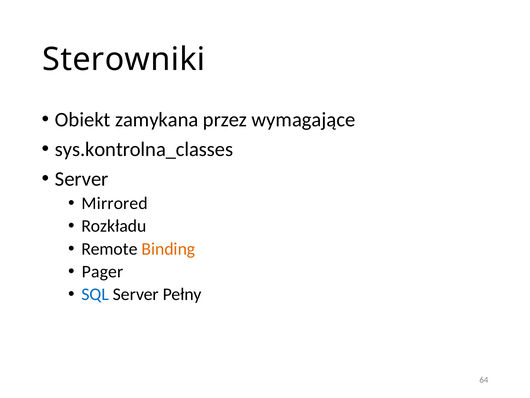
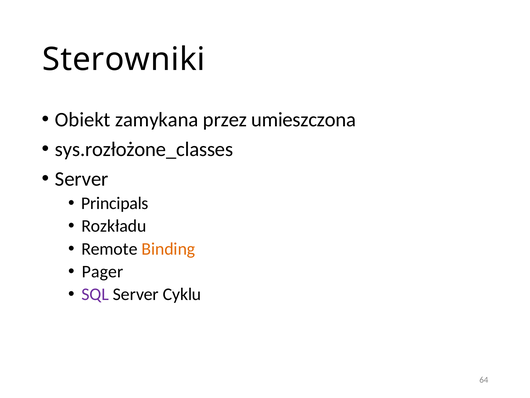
wymagające: wymagające -> umieszczona (304, 119)
sys.kontrolna_classes: sys.kontrolna_classes -> sys.rozłożone_classes (144, 149)
Mirrored: Mirrored -> Principals (115, 203)
SQL colour: blue -> purple (95, 294)
Pełny: Pełny -> Cyklu (182, 294)
